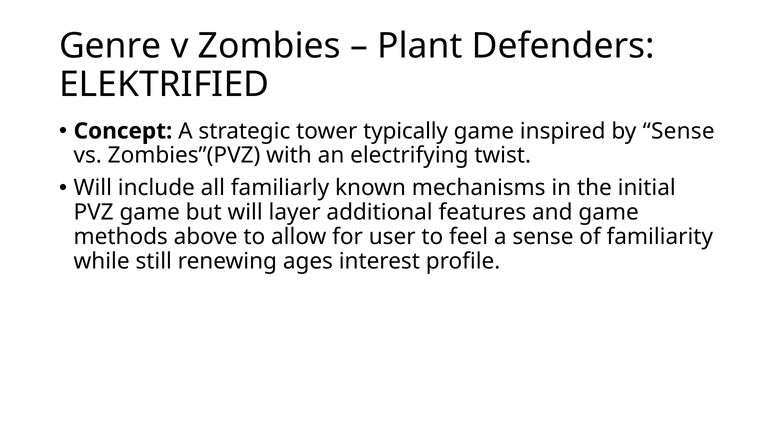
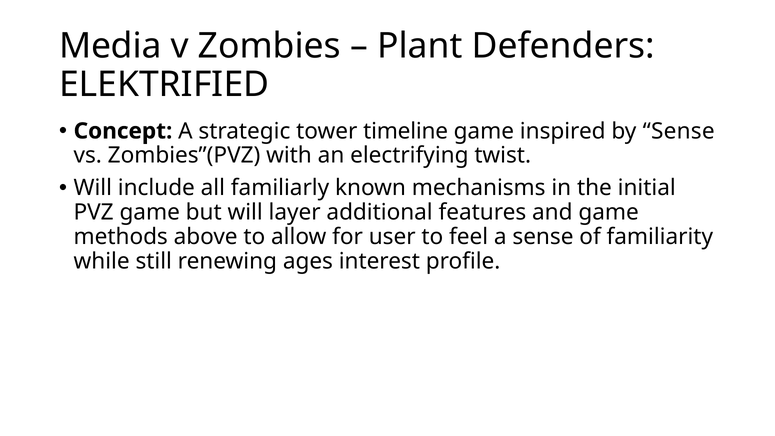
Genre: Genre -> Media (110, 46)
typically: typically -> timeline (406, 131)
